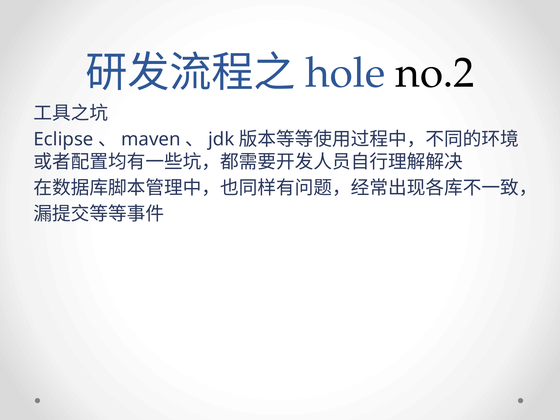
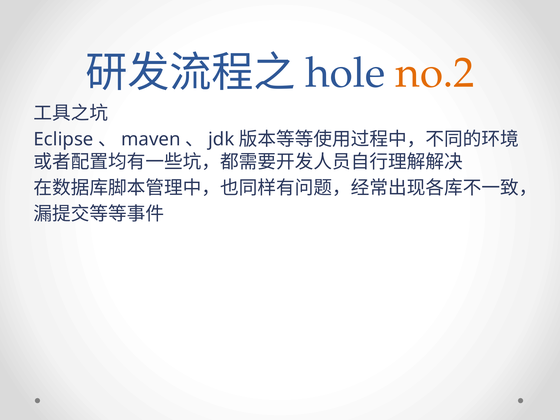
no.2 colour: black -> orange (435, 73)
